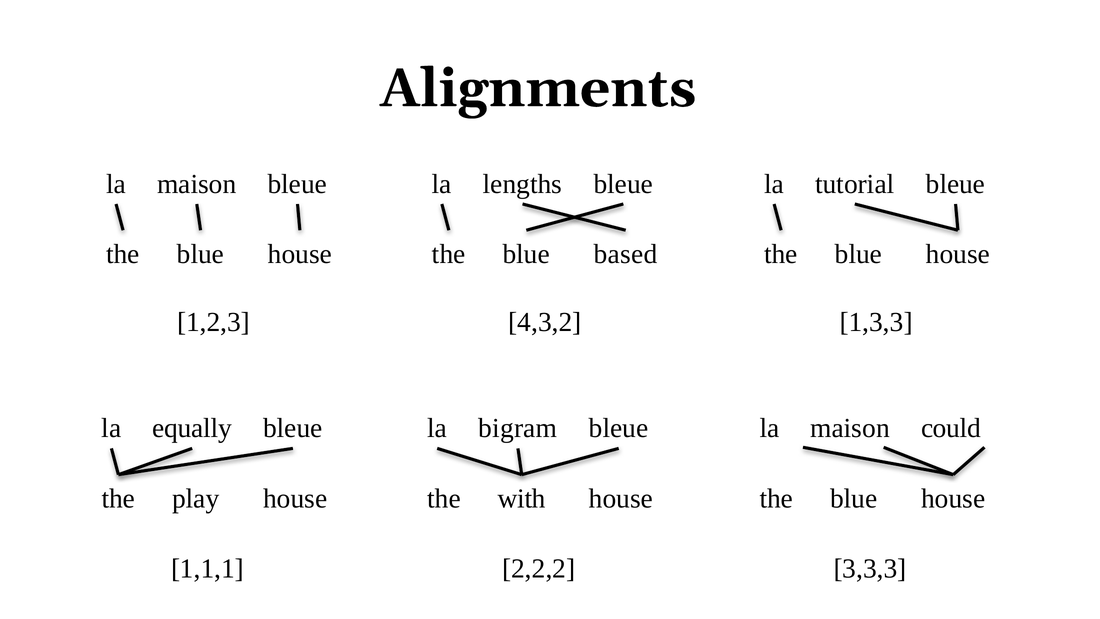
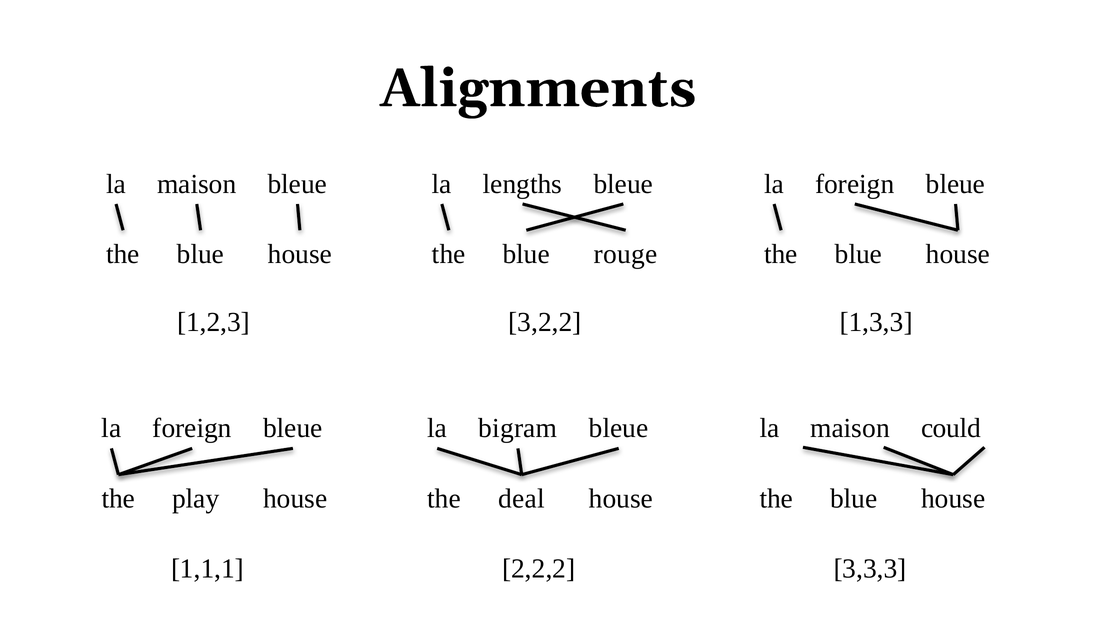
tutorial: tutorial -> foreign (855, 184)
based: based -> rouge (625, 254)
4,3,2: 4,3,2 -> 3,2,2 (545, 322)
equally: equally -> foreign (192, 428)
with: with -> deal (521, 498)
